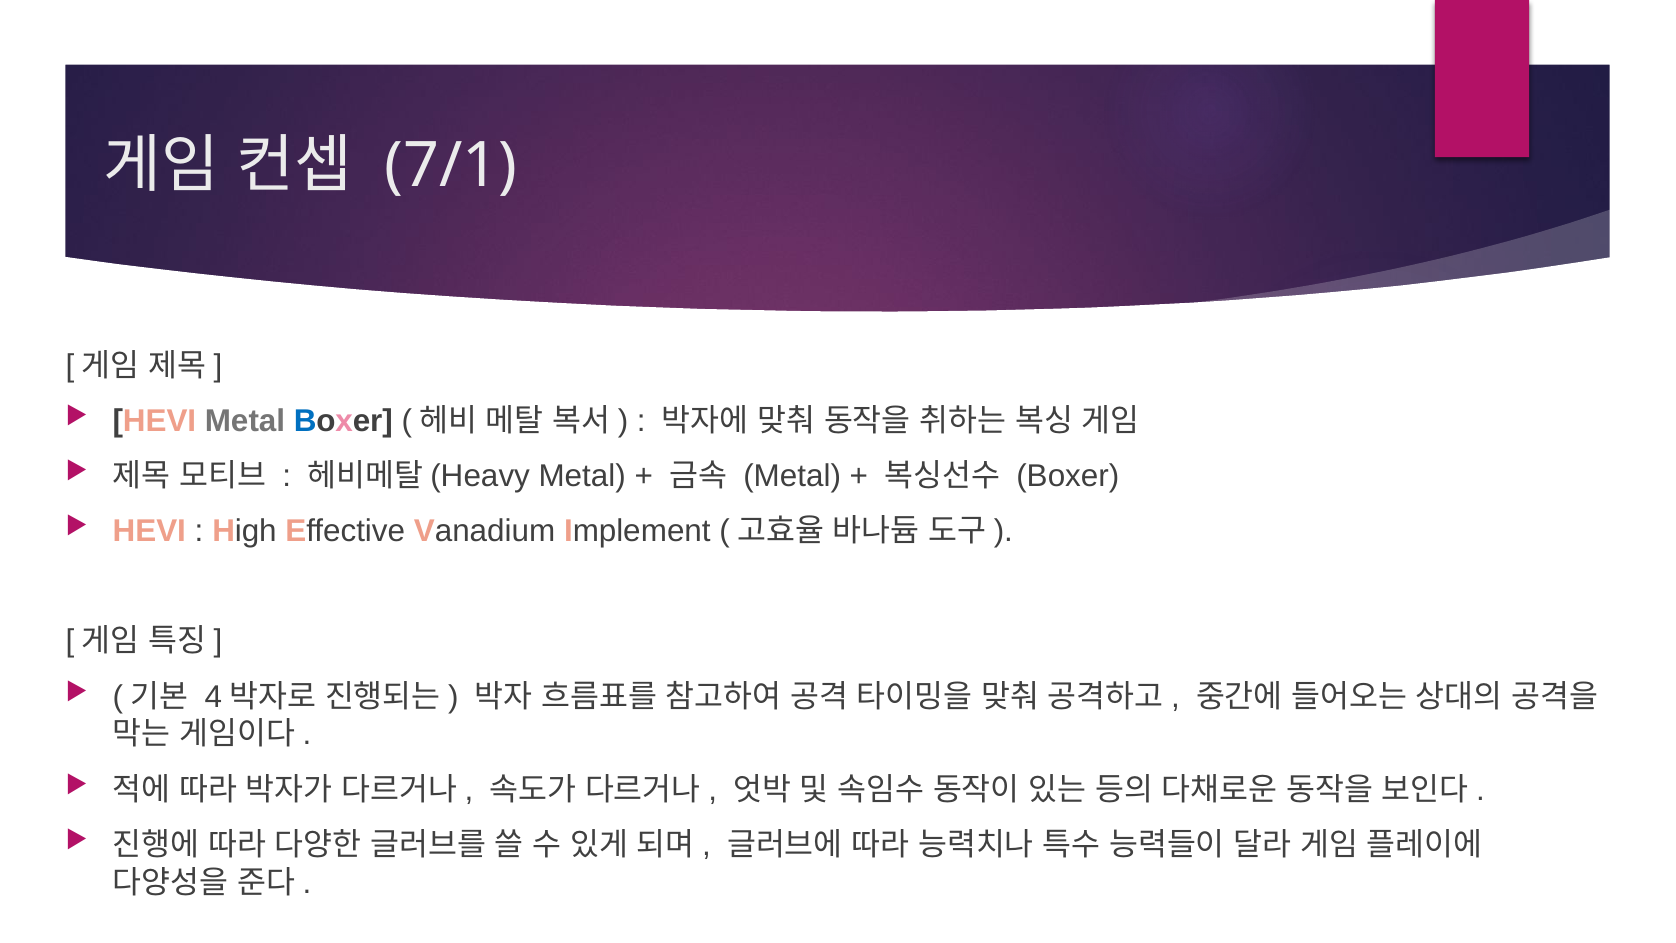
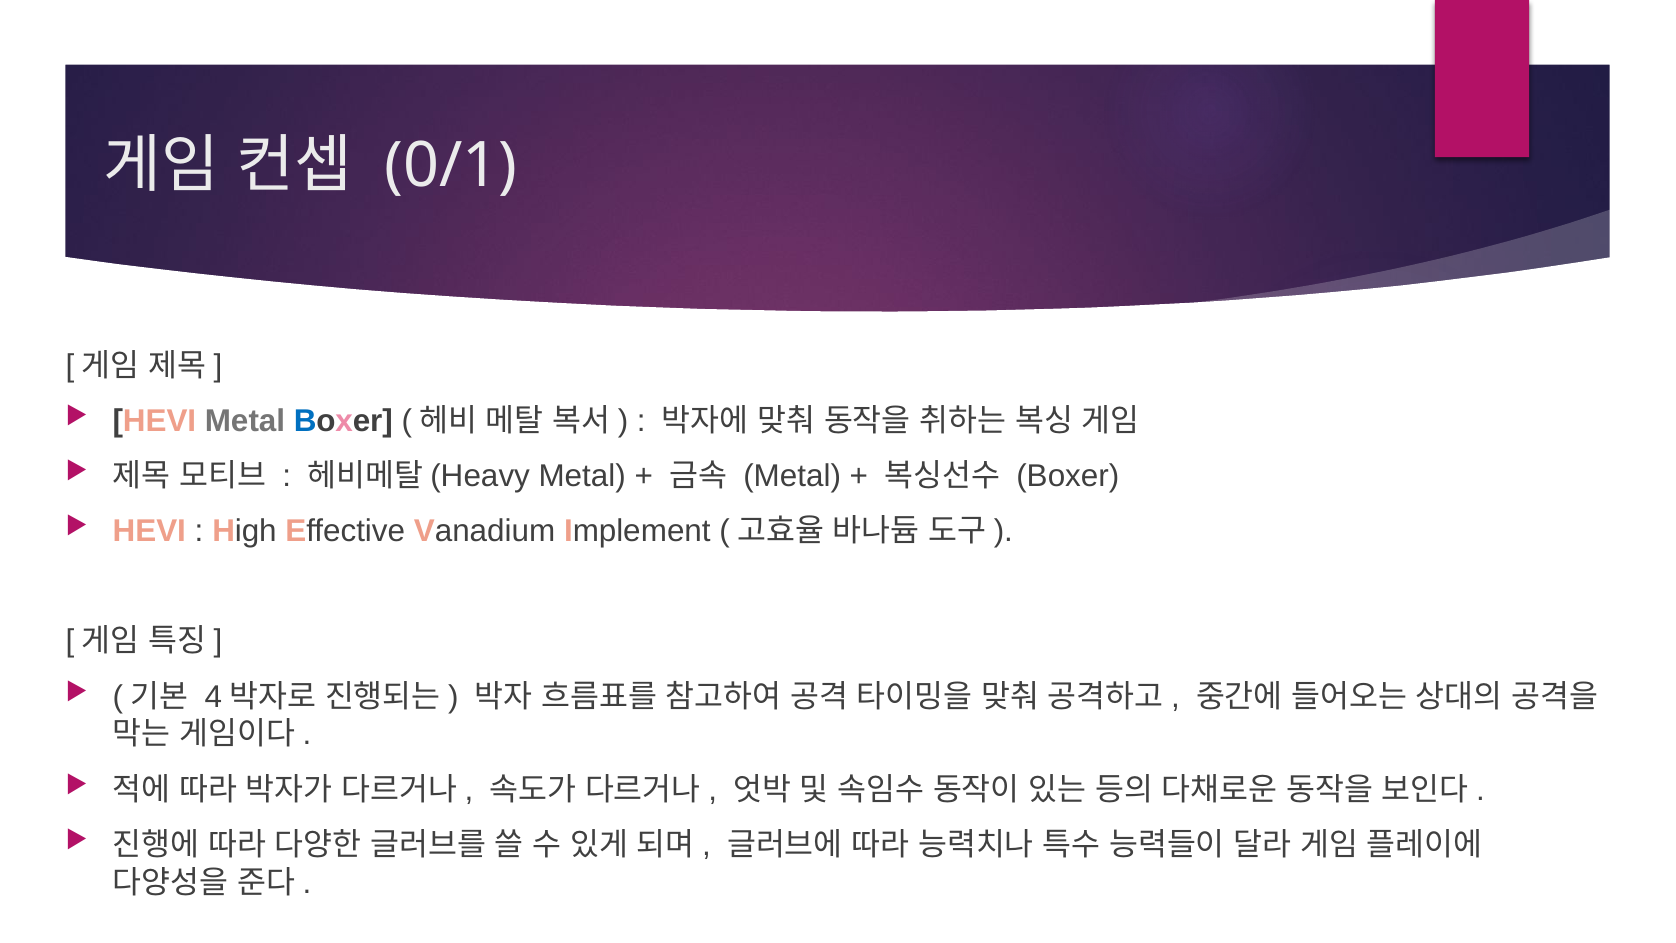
7/1: 7/1 -> 0/1 (451, 166)
